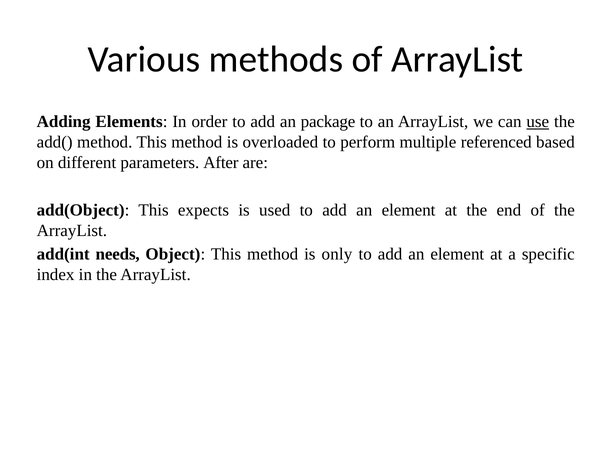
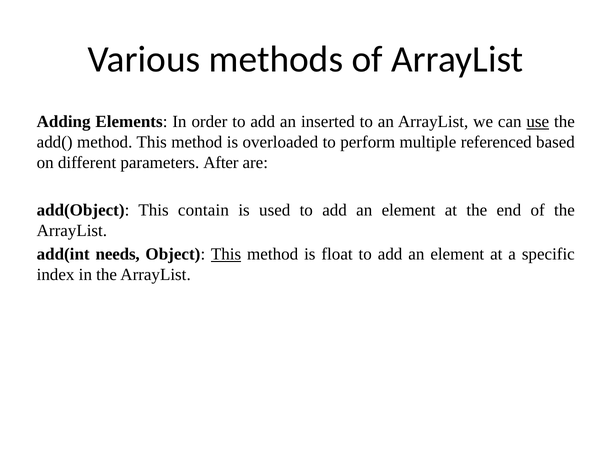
package: package -> inserted (328, 122)
expects: expects -> contain (203, 210)
This underline: none -> present (226, 254)
only: only -> float (337, 254)
